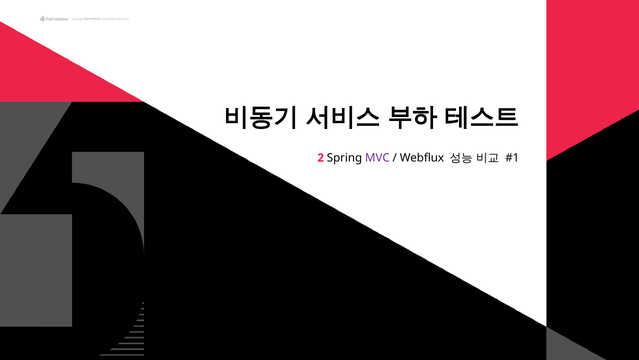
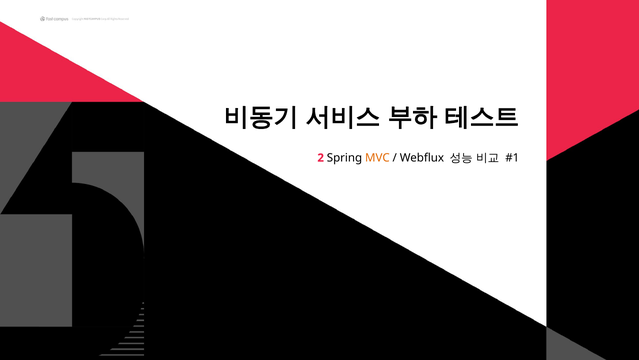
MVC colour: purple -> orange (377, 158)
